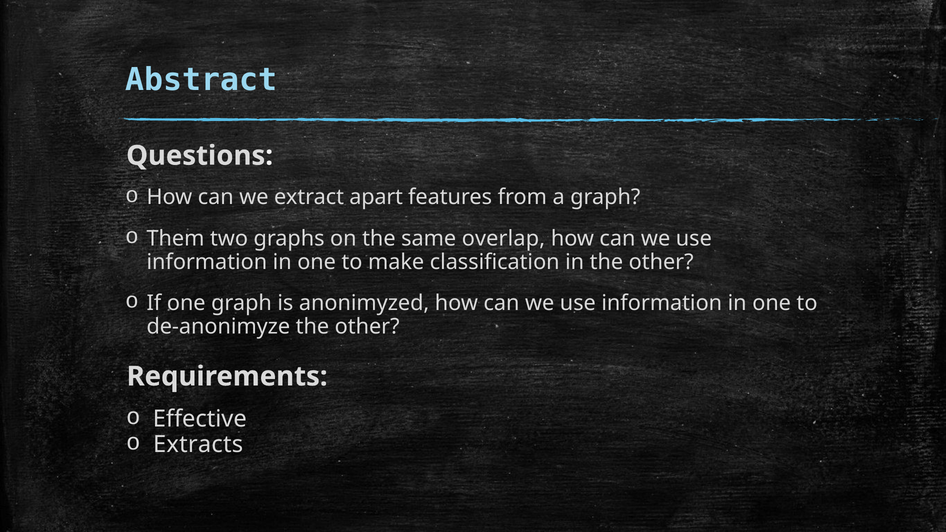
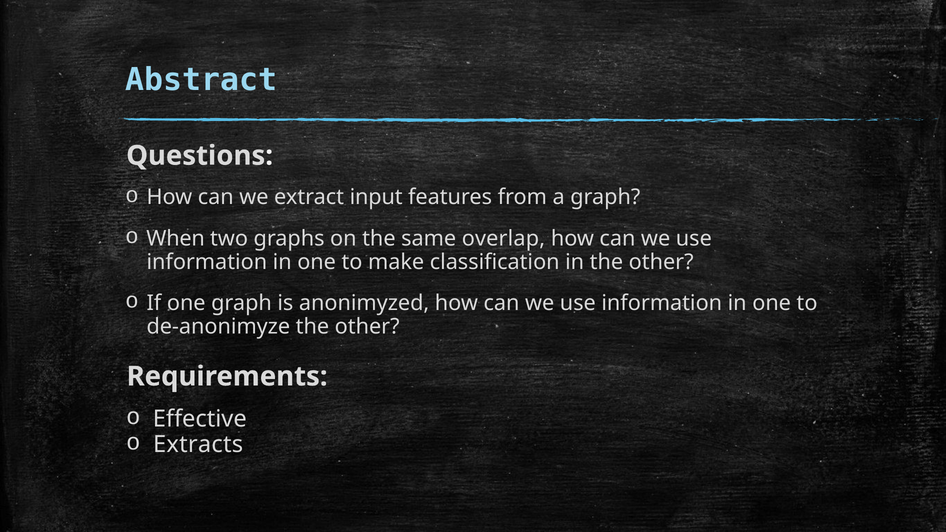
apart: apart -> input (376, 197)
Them: Them -> When (176, 239)
